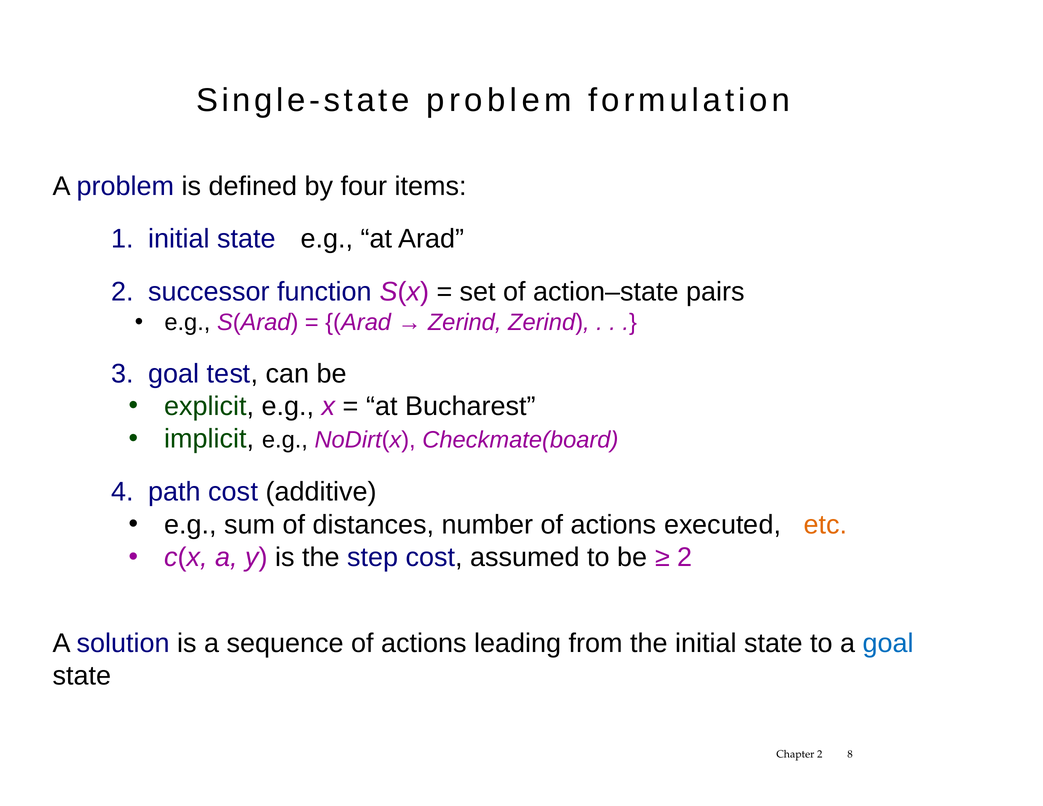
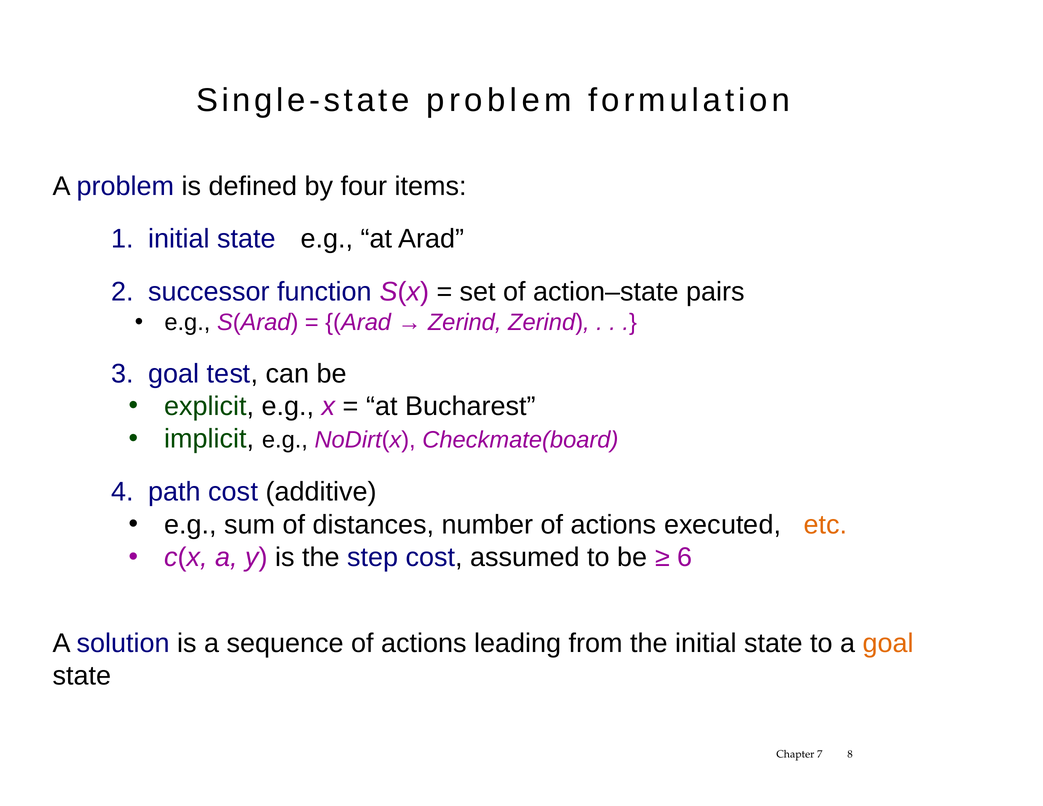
2: 2 -> 6 (685, 558)
goal colour: blue -> orange (888, 643)
Chapter 2: 2 -> 7 (820, 754)
